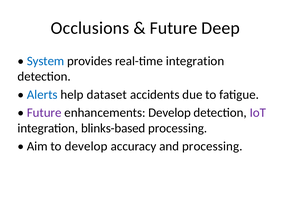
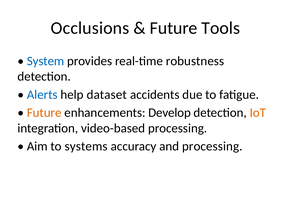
Deep: Deep -> Tools (221, 28)
real-time integration: integration -> robustness (195, 61)
Future colour: purple -> orange (44, 113)
IoT colour: purple -> orange (258, 113)
blinks-based: blinks-based -> video-based (113, 128)
to develop: develop -> systems (86, 146)
